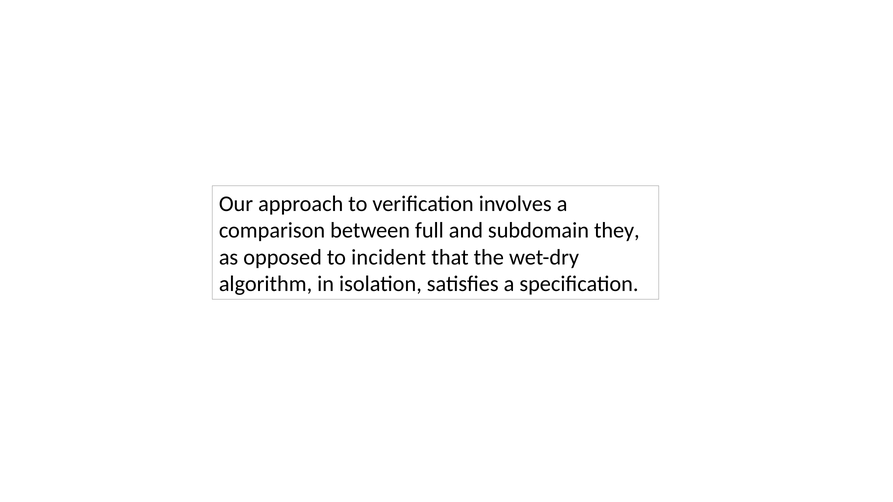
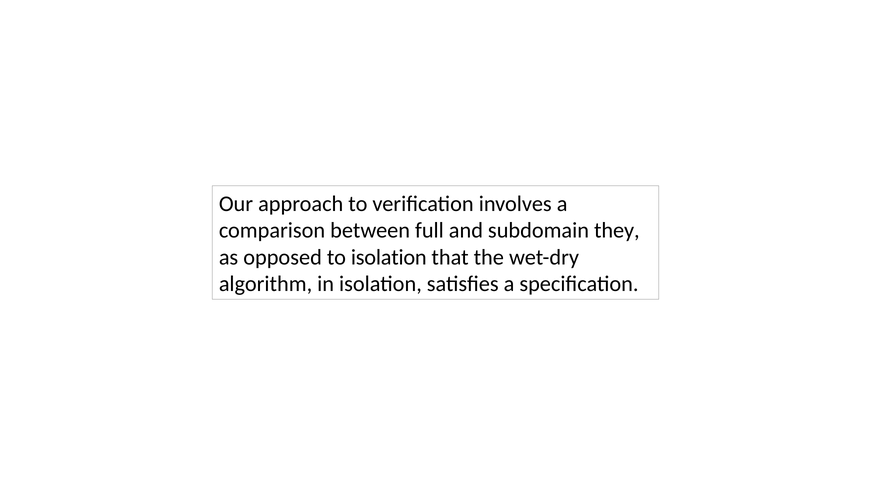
to incident: incident -> isolation (389, 257)
